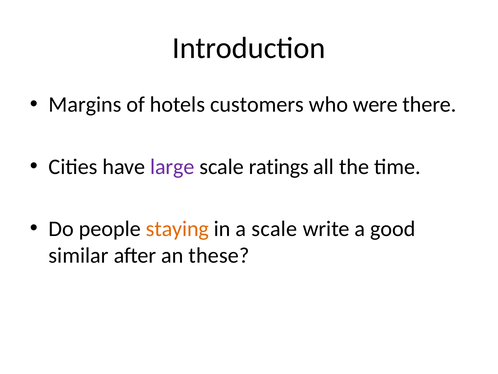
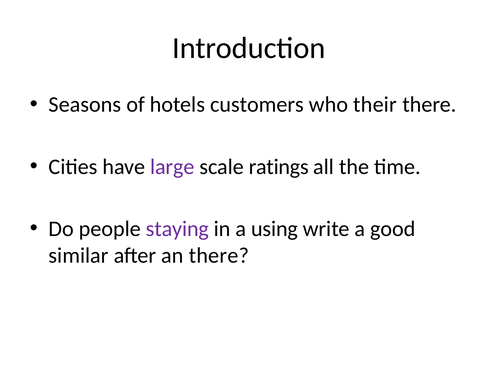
Margins: Margins -> Seasons (85, 104)
were: were -> their (375, 104)
staying colour: orange -> purple (177, 228)
a scale: scale -> using (275, 228)
an these: these -> there (219, 255)
